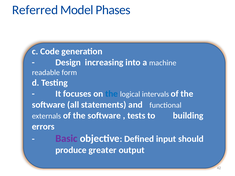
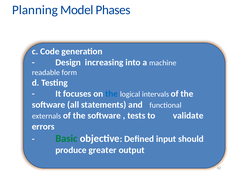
Referred: Referred -> Planning (35, 10)
building: building -> validate (188, 116)
Basic colour: purple -> green (66, 139)
